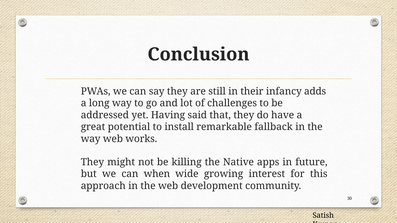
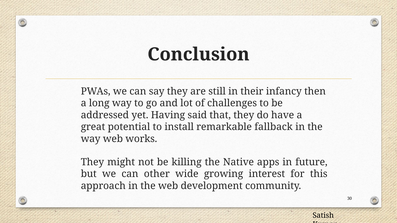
adds: adds -> then (315, 91)
when: when -> other (157, 174)
